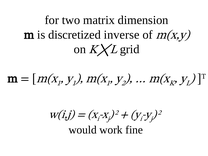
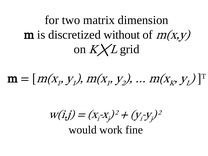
inverse: inverse -> without (122, 35)
